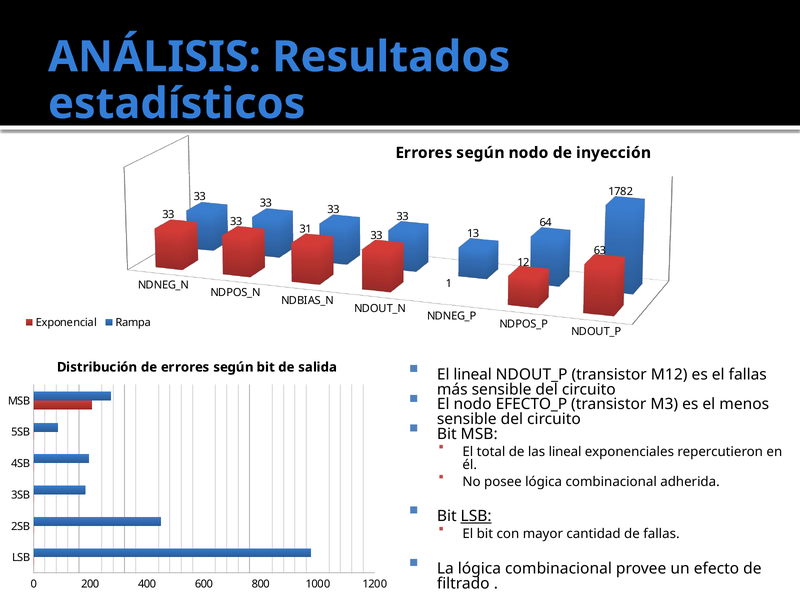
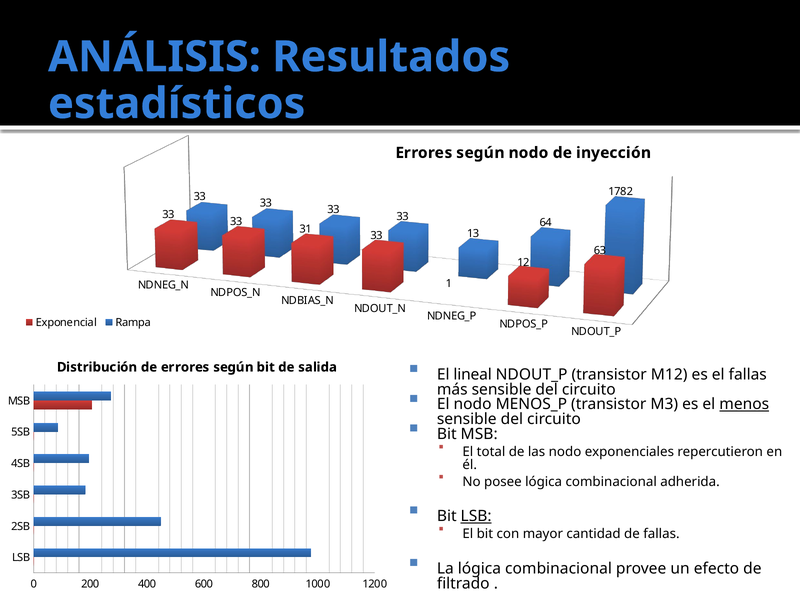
EFECTO_P: EFECTO_P -> MENOS_P (531, 404)
menos underline: none -> present (744, 404)
las lineal: lineal -> nodo (565, 452)
